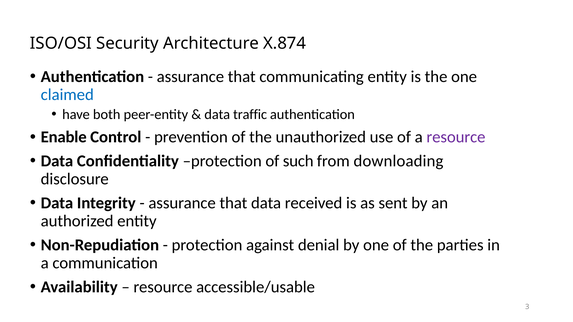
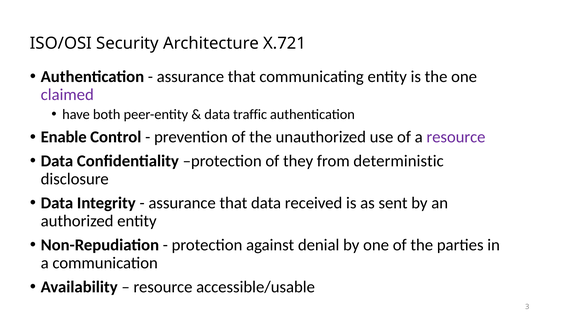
X.874: X.874 -> X.721 (285, 43)
claimed colour: blue -> purple (67, 95)
such: such -> they (298, 161)
downloading: downloading -> deterministic (399, 161)
